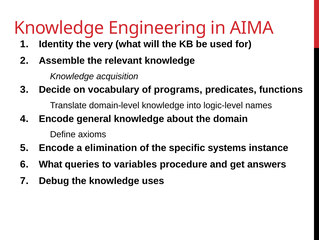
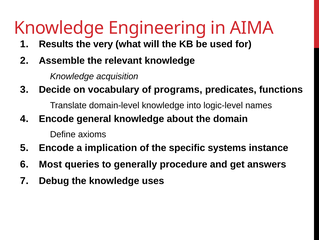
Identity: Identity -> Results (56, 44)
elimination: elimination -> implication (111, 147)
What: What -> Most (50, 164)
variables: variables -> generally (135, 164)
